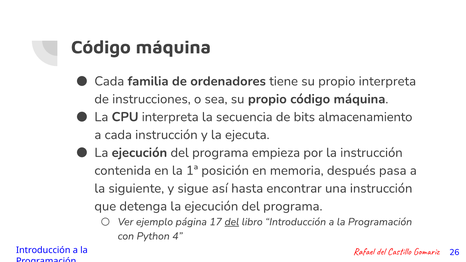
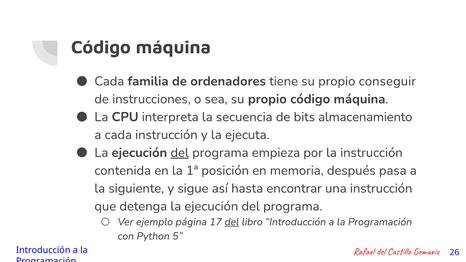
propio interpreta: interpreta -> conseguir (387, 81)
del underline: none -> present (180, 153)
4: 4 -> 5 (177, 236)
